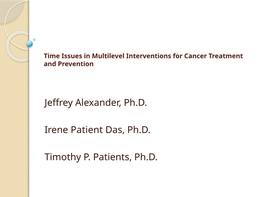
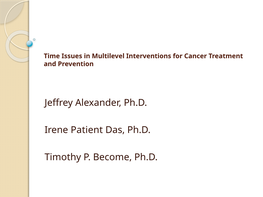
Patients: Patients -> Become (112, 157)
